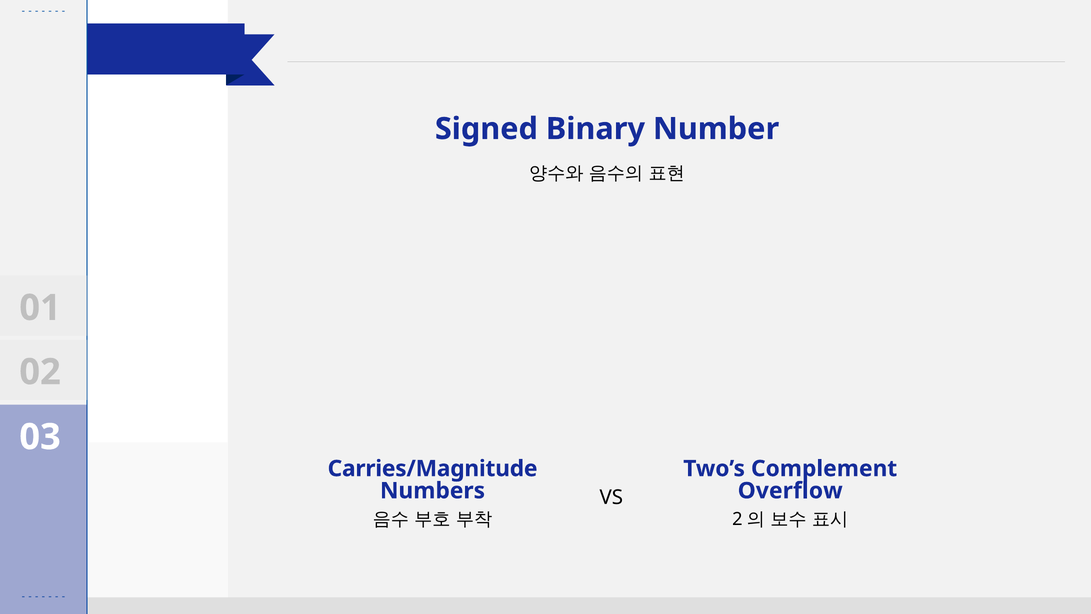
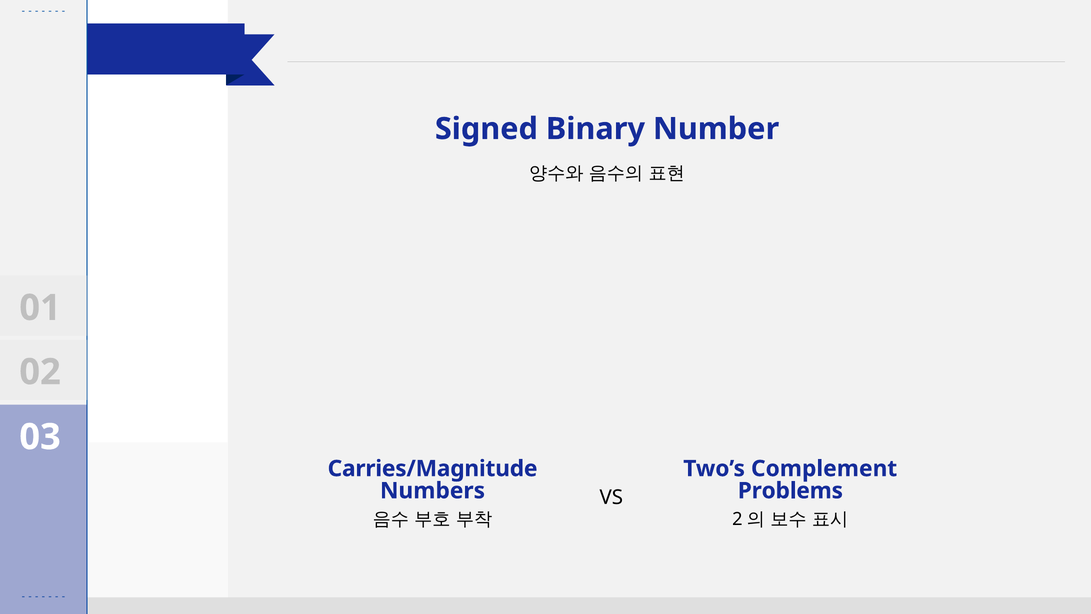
Overflow: Overflow -> Problems (790, 491)
